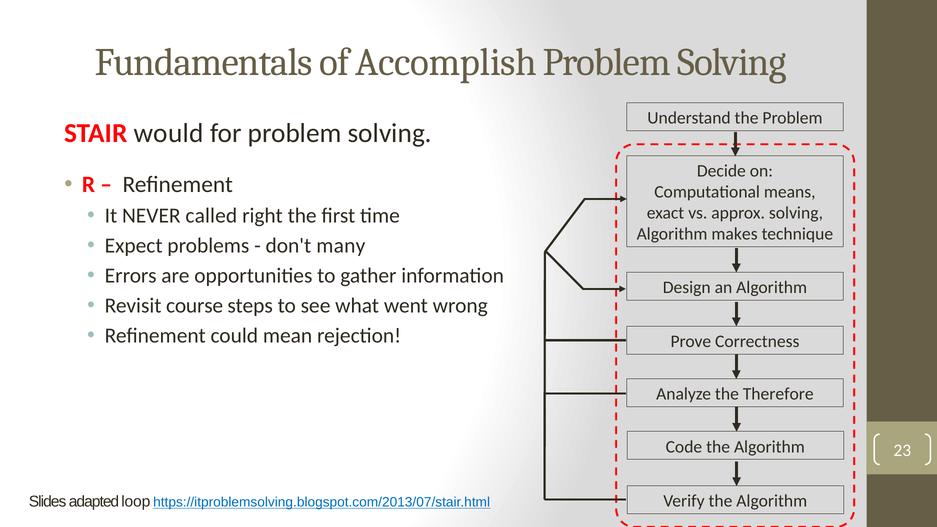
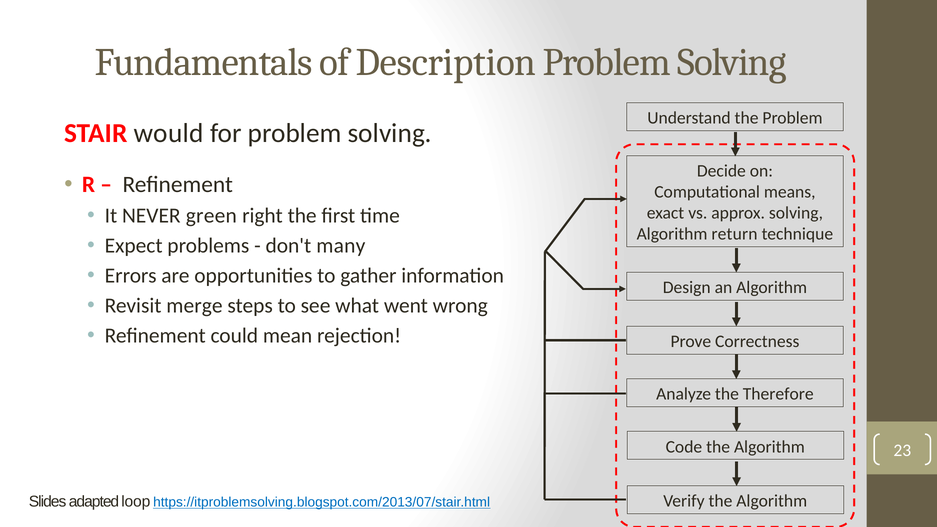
Accomplish: Accomplish -> Description (446, 62)
called: called -> green (211, 216)
makes: makes -> return (734, 234)
course: course -> merge (194, 306)
